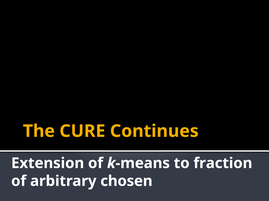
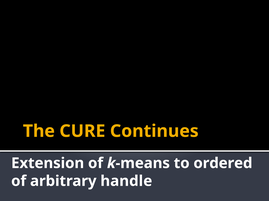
fraction: fraction -> ordered (223, 164)
chosen: chosen -> handle (126, 182)
